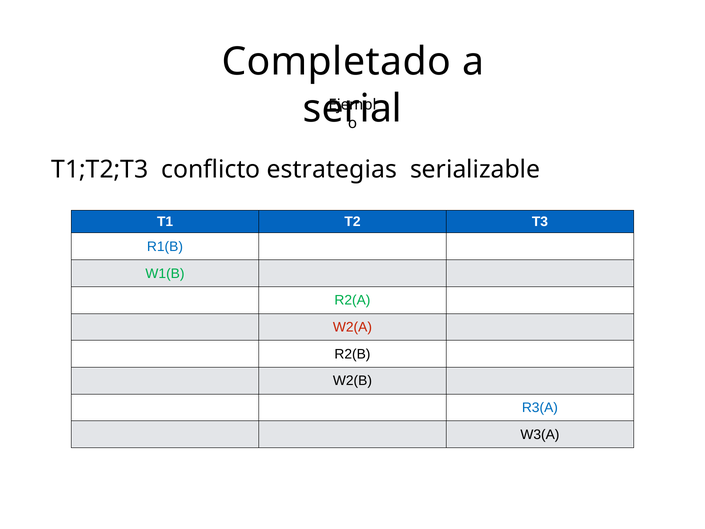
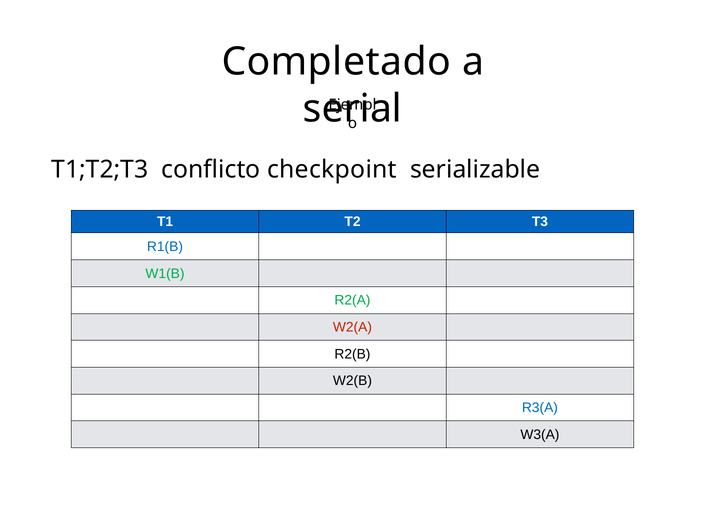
estrategias: estrategias -> checkpoint (332, 170)
